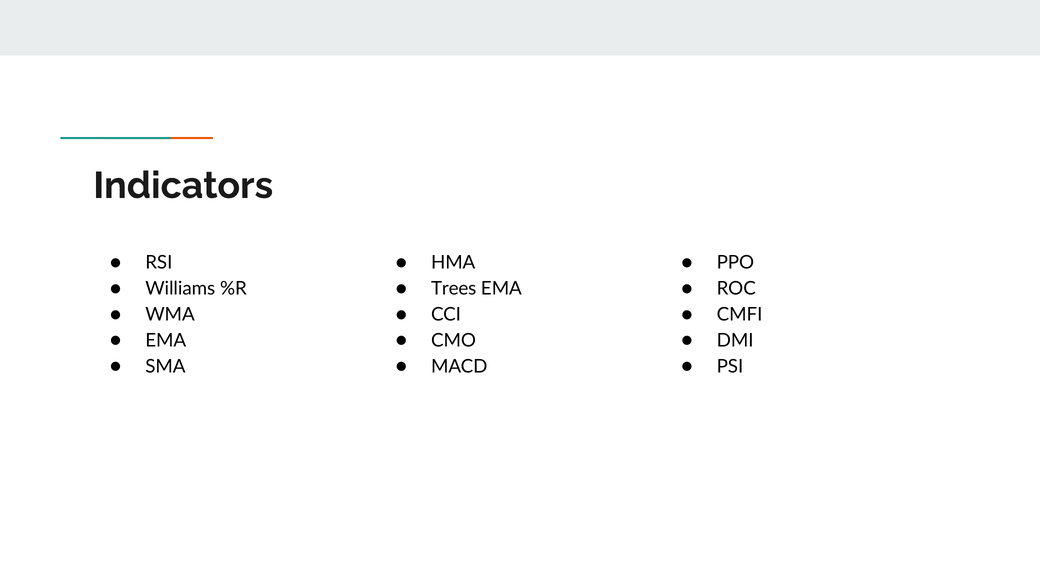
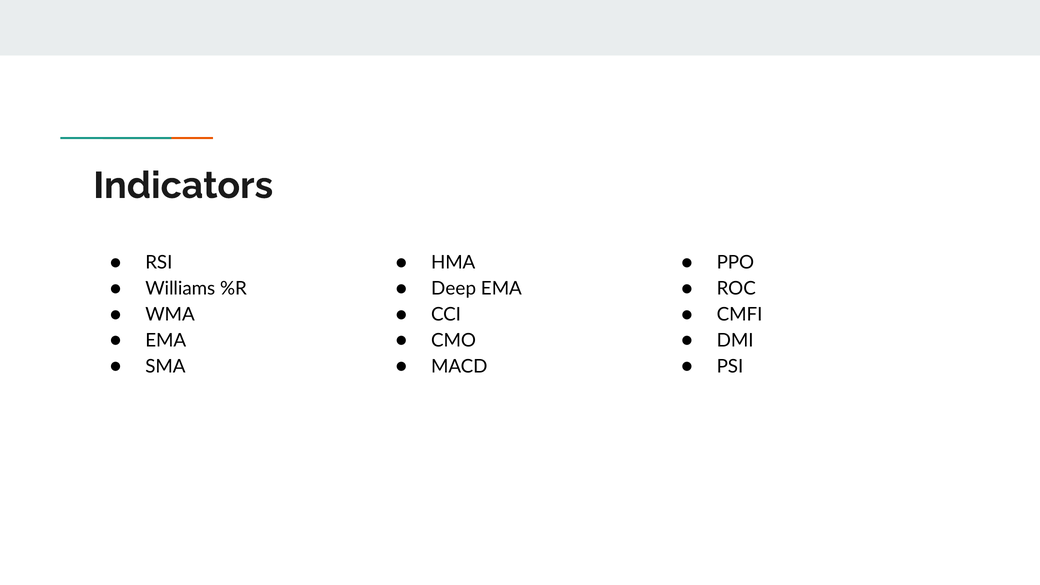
Trees: Trees -> Deep (454, 289)
